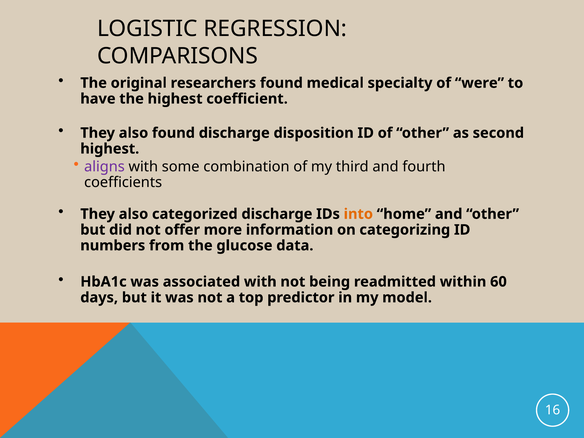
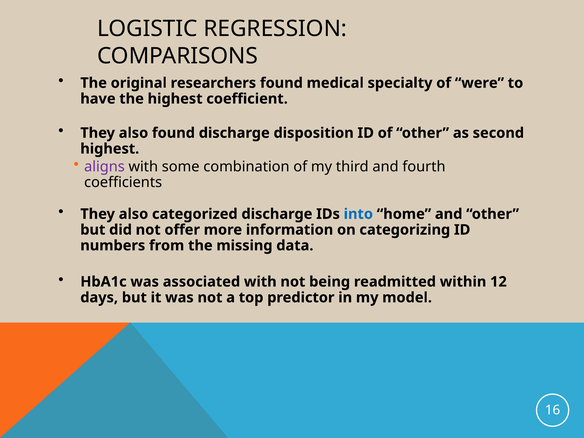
into colour: orange -> blue (358, 214)
glucose: glucose -> missing (244, 246)
60: 60 -> 12 (498, 282)
